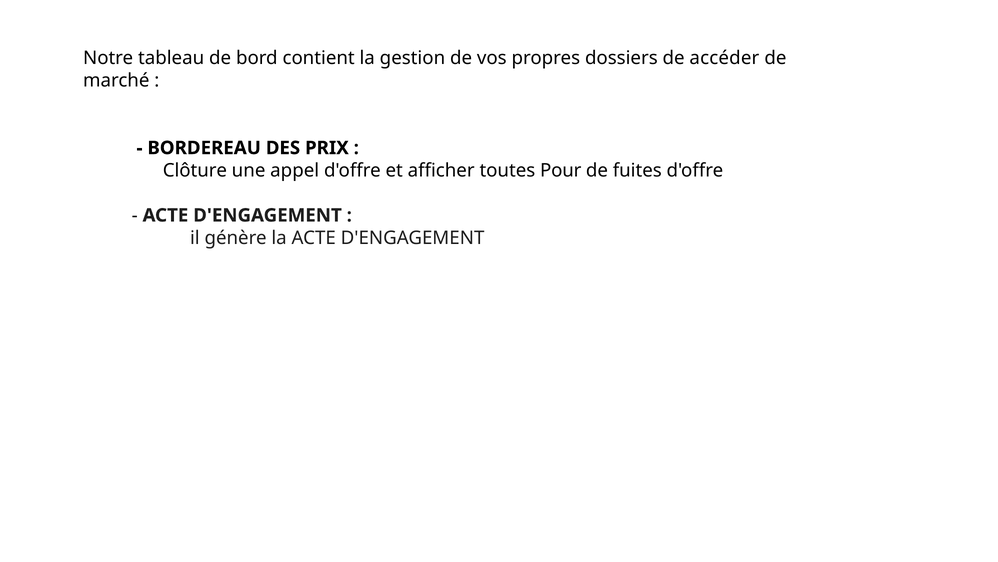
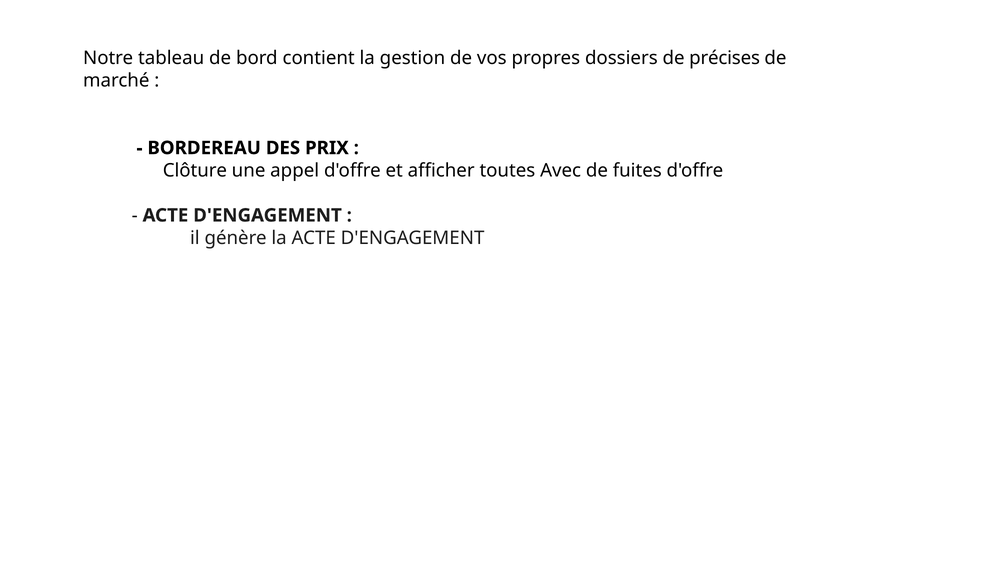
accéder: accéder -> précises (725, 58)
Pour: Pour -> Avec (561, 170)
